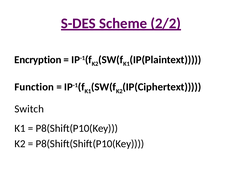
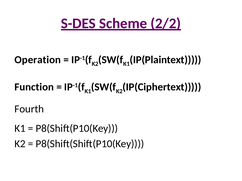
Encryption: Encryption -> Operation (38, 60)
Switch: Switch -> Fourth (29, 109)
